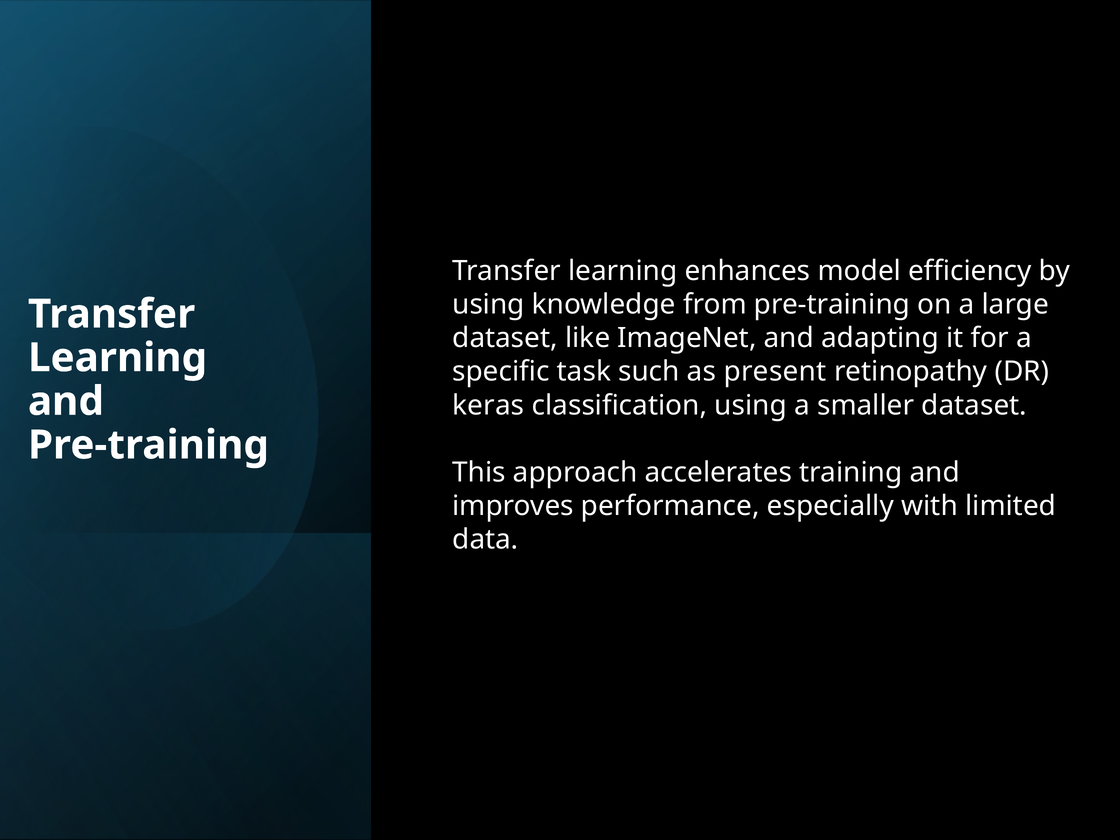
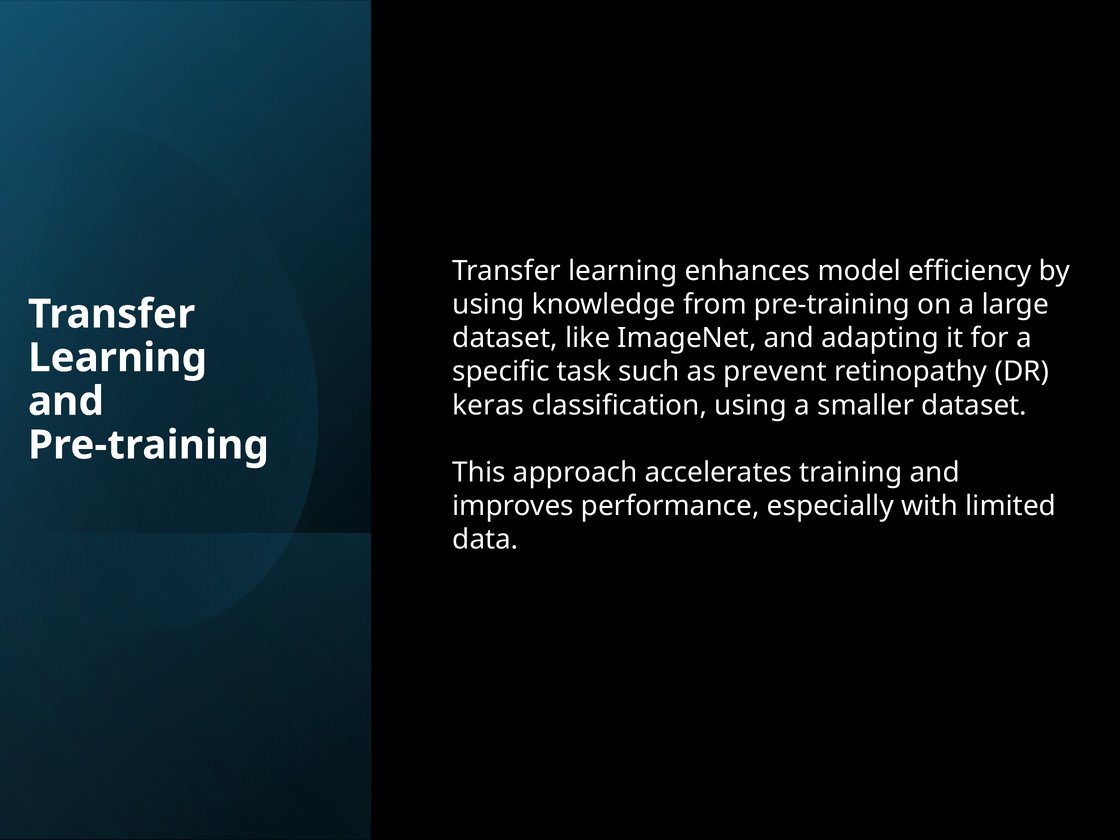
present: present -> prevent (775, 372)
